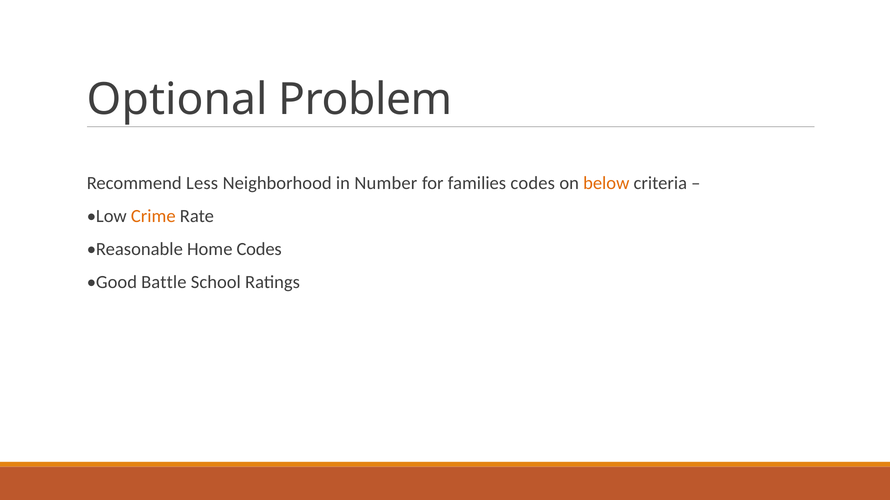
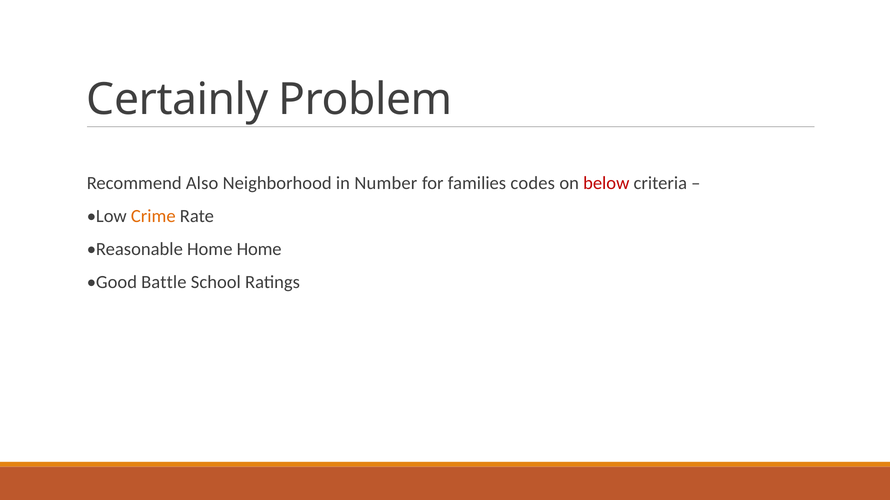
Optional: Optional -> Certainly (178, 100)
Less: Less -> Also (202, 183)
below colour: orange -> red (606, 183)
Home Codes: Codes -> Home (259, 249)
